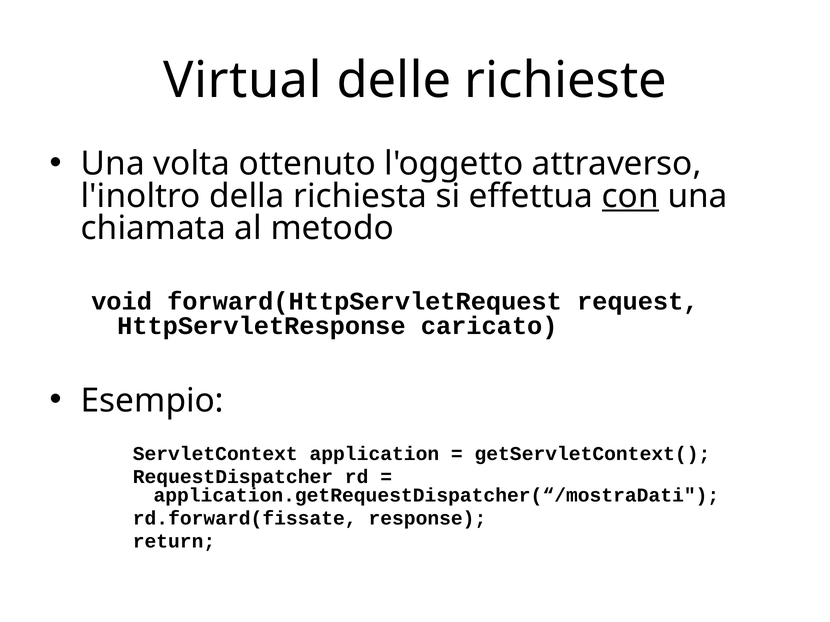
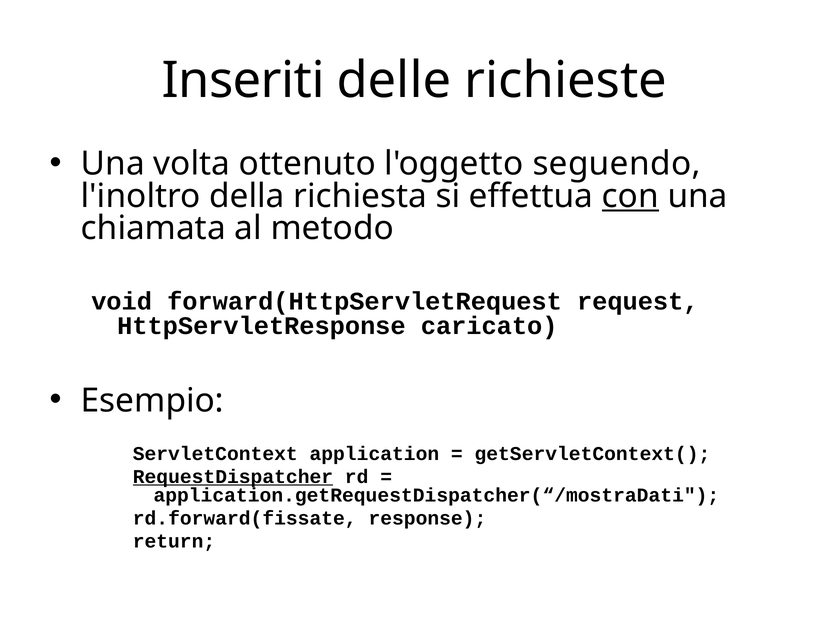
Virtual: Virtual -> Inseriti (243, 80)
attraverso: attraverso -> seguendo (617, 164)
RequestDispatcher underline: none -> present (233, 477)
